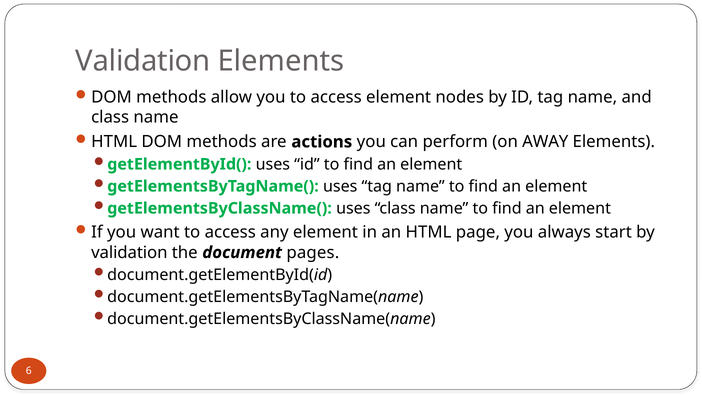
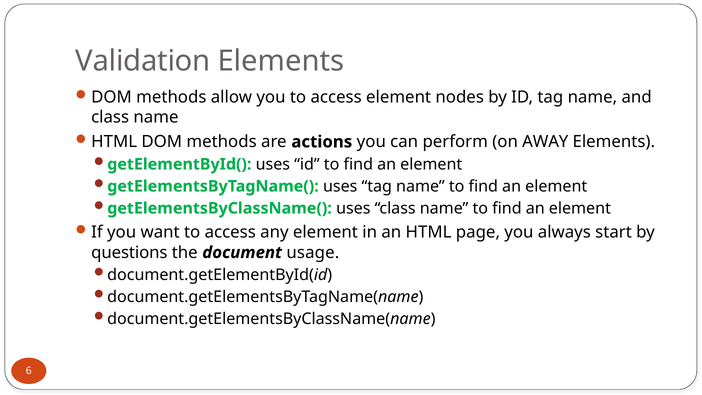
validation: validation -> questions (129, 252)
pages: pages -> usage (313, 252)
